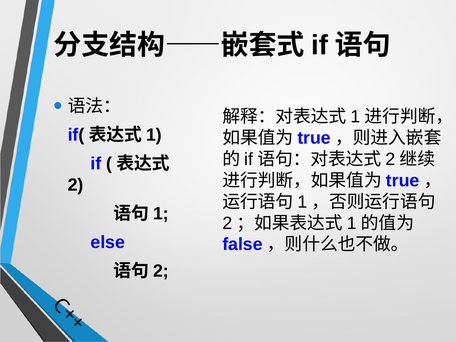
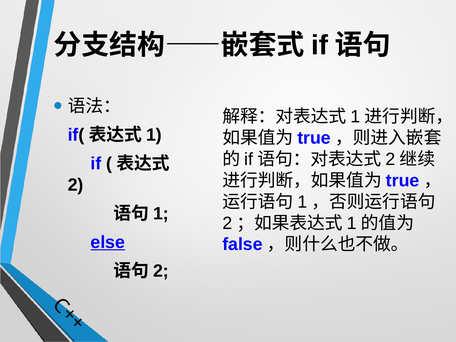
else underline: none -> present (108, 242)
